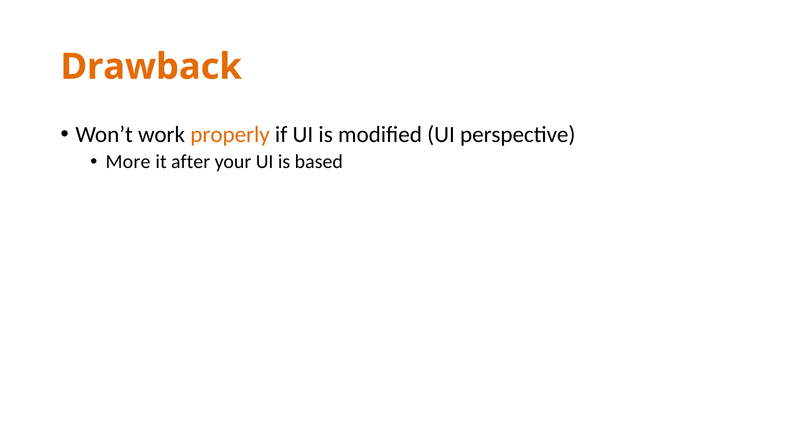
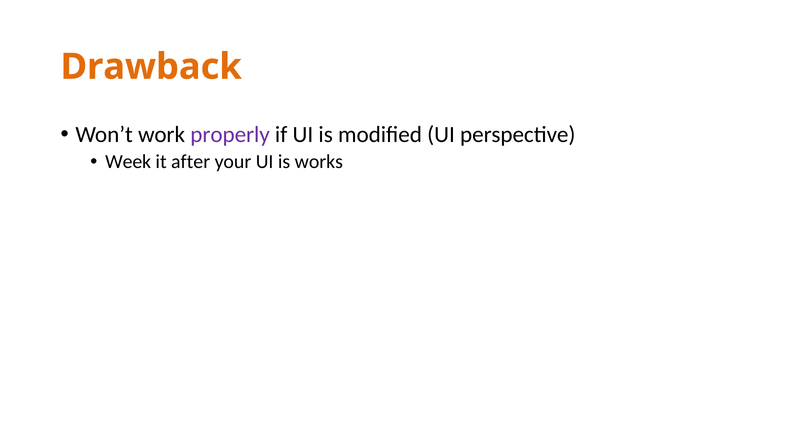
properly colour: orange -> purple (230, 134)
More: More -> Week (128, 162)
based: based -> works (319, 162)
